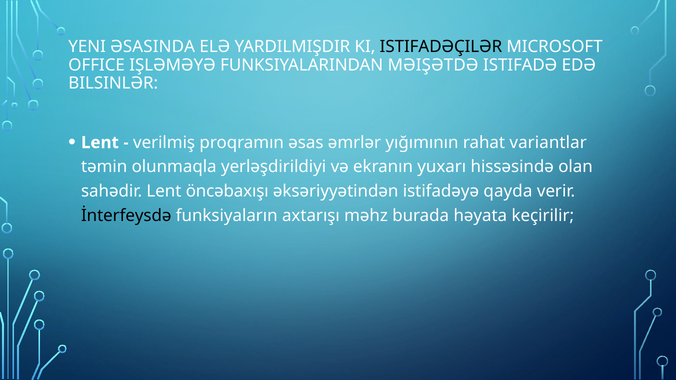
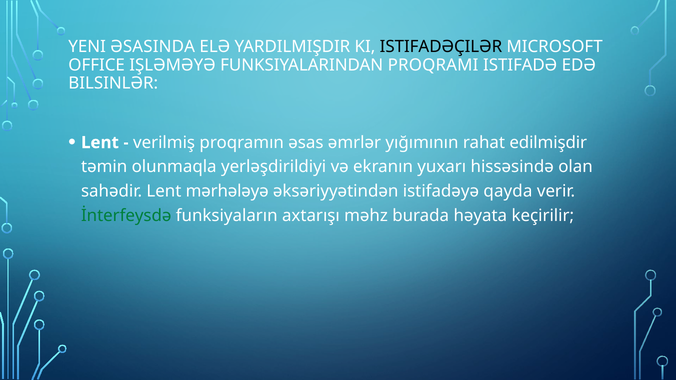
MƏIŞƏTDƏ: MƏIŞƏTDƏ -> PROQRAMI (433, 65)
variantlar: variantlar -> edilmişdir (548, 143)
öncəbaxışı: öncəbaxışı -> mərhələyə (227, 191)
İnterfeysdə colour: black -> green (126, 216)
